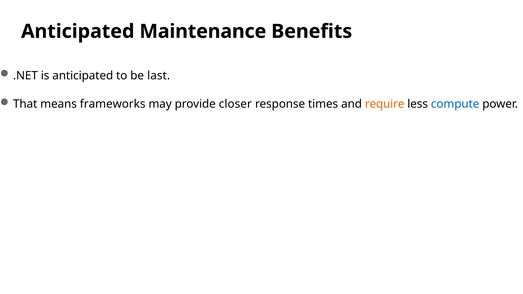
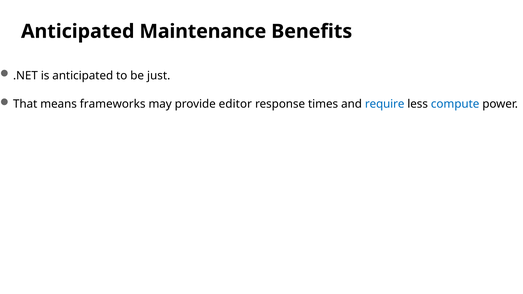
last: last -> just (159, 76)
closer: closer -> editor (235, 104)
require colour: orange -> blue (385, 104)
